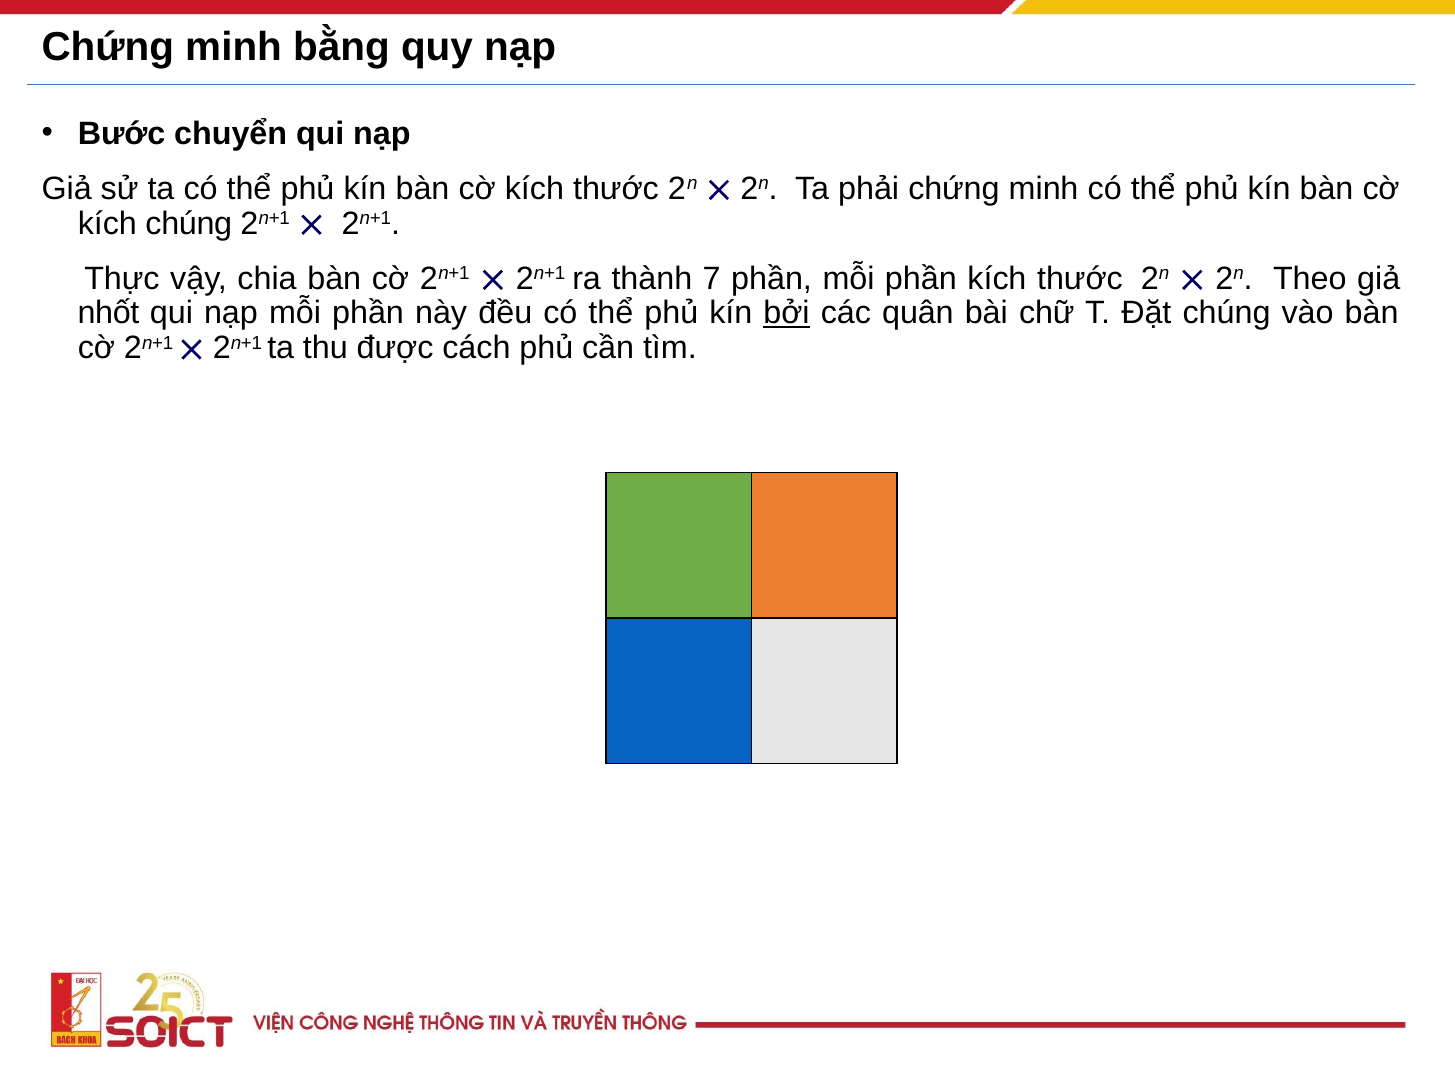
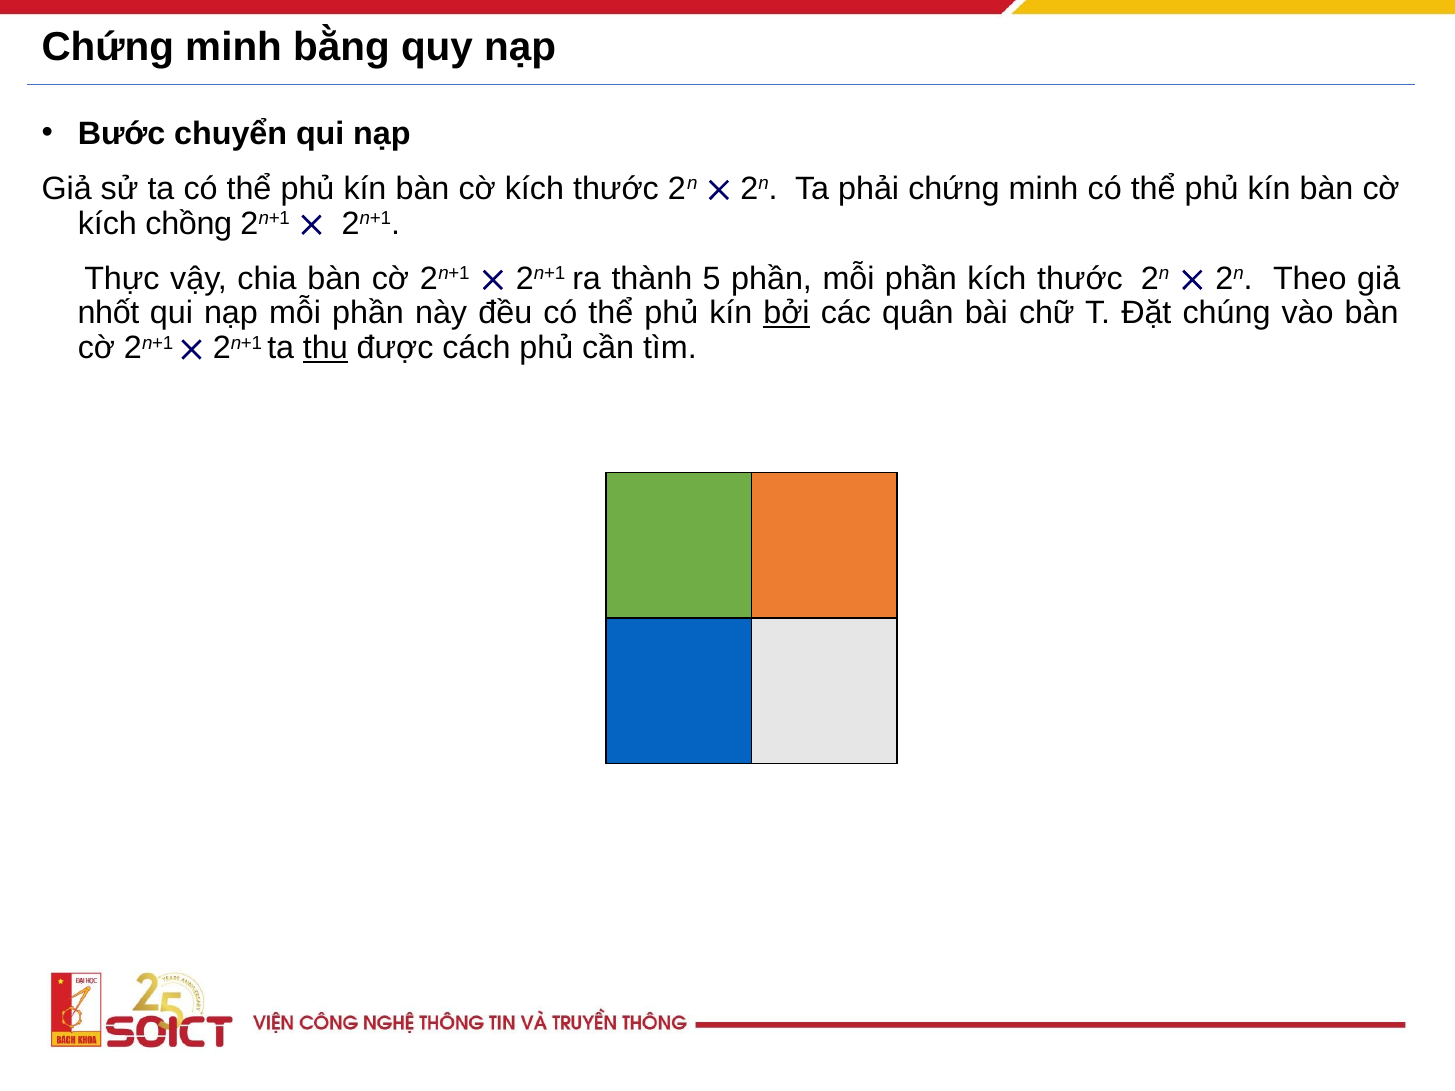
kích chúng: chúng -> chồng (189, 224)
7: 7 -> 5 (712, 279)
thu underline: none -> present (325, 348)
